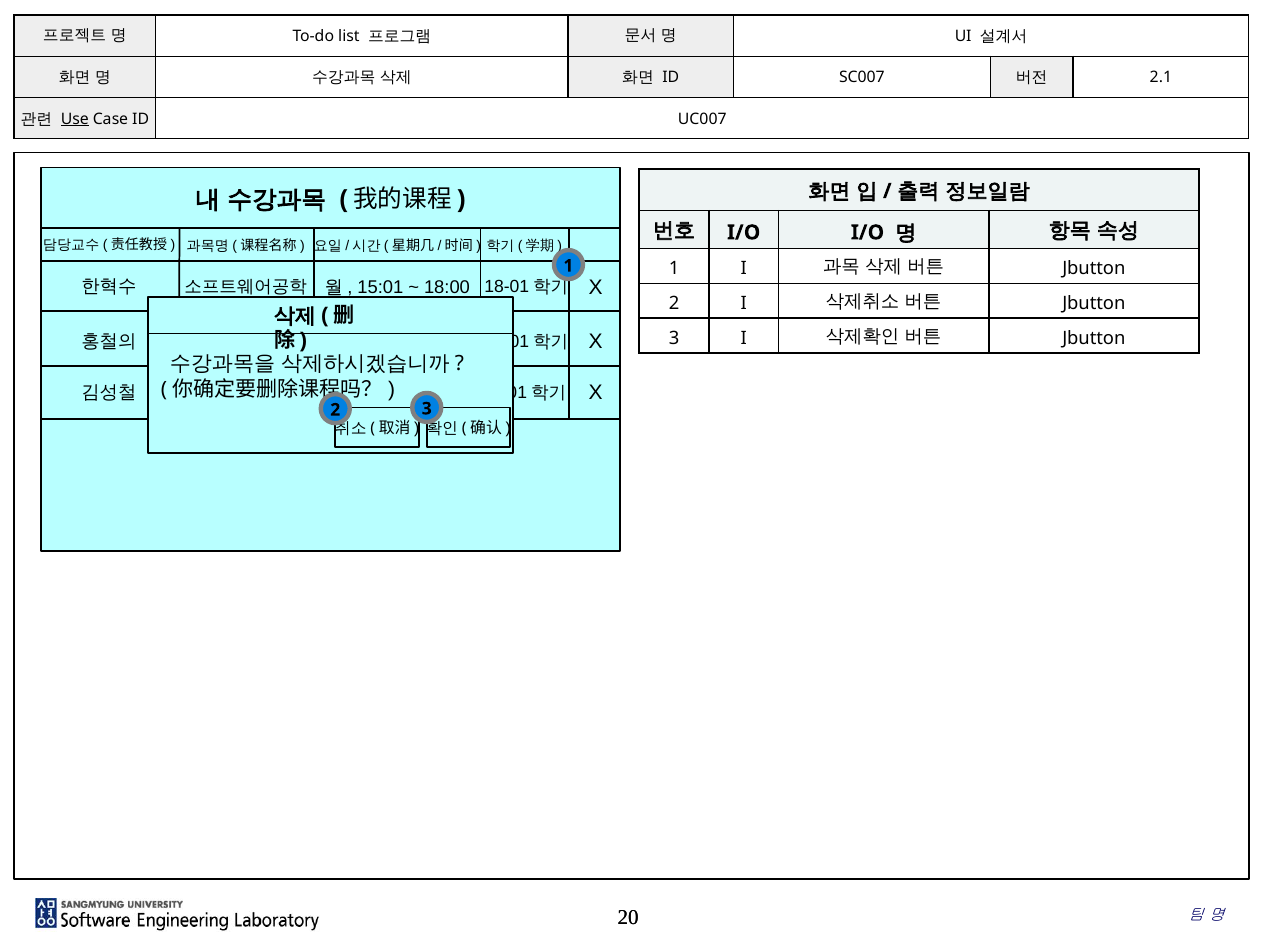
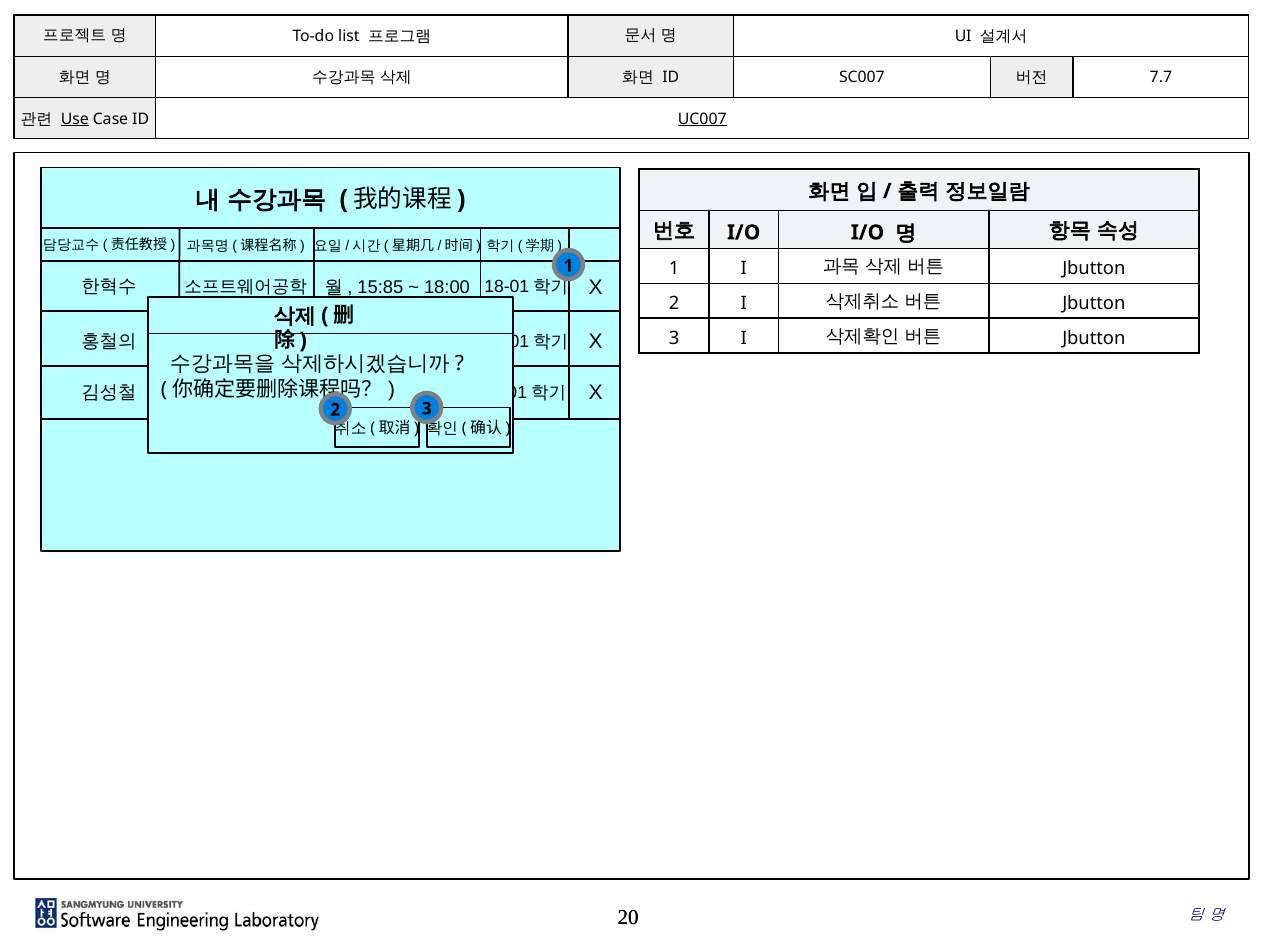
2.1: 2.1 -> 7.7 (1161, 78)
UC007 underline: none -> present (702, 119)
15:01: 15:01 -> 15:85 (380, 287)
